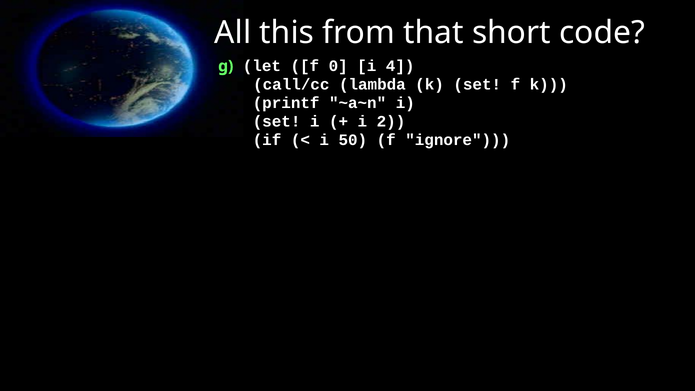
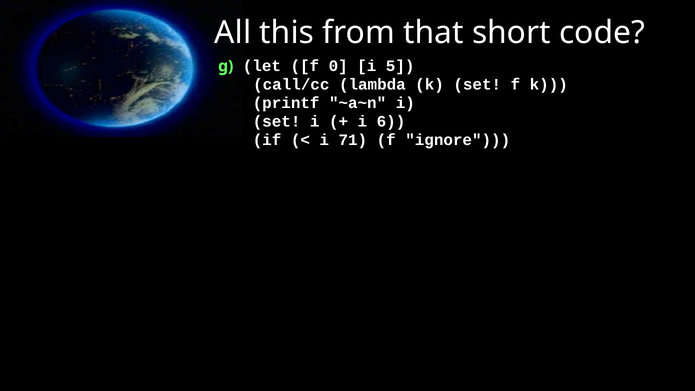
4: 4 -> 5 (400, 66)
2: 2 -> 6 (391, 121)
50: 50 -> 71 (353, 140)
